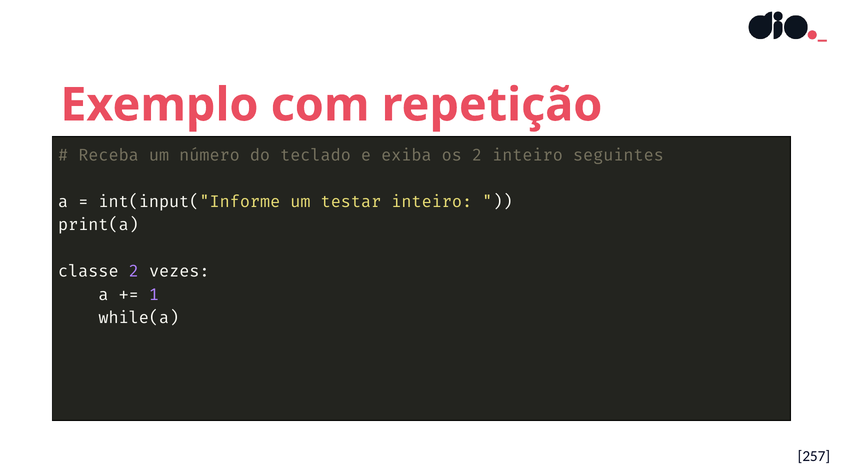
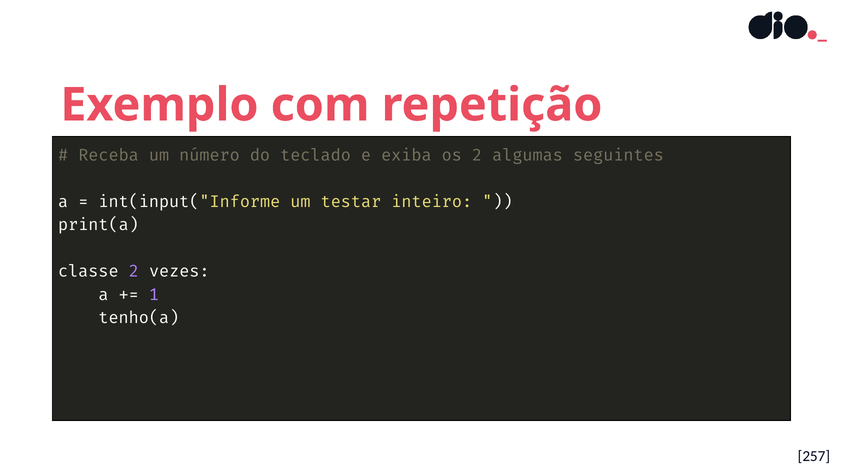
2 inteiro: inteiro -> algumas (528, 155)
while(a: while(a -> tenho(a (139, 318)
